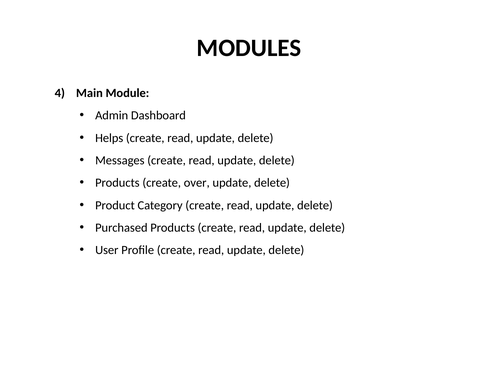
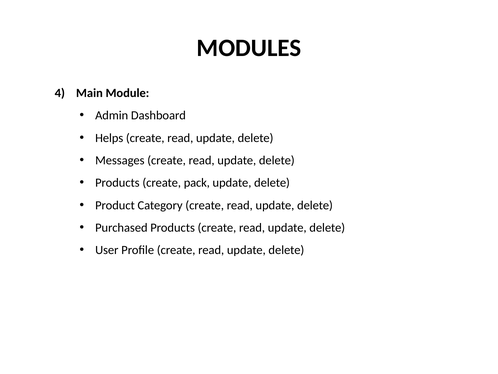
over: over -> pack (197, 183)
